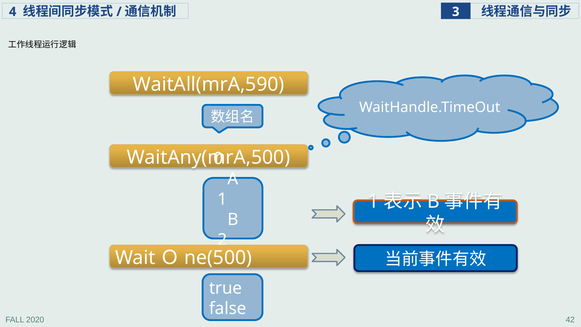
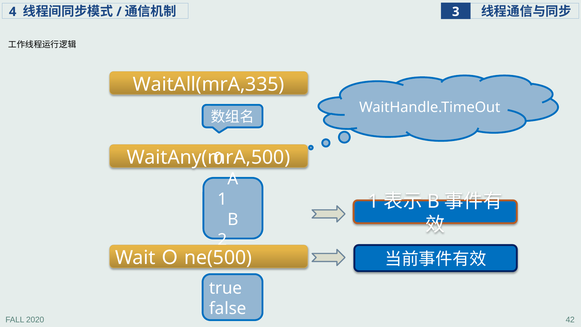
WaitAll(mrA,590: WaitAll(mrA,590 -> WaitAll(mrA,335 (209, 84)
